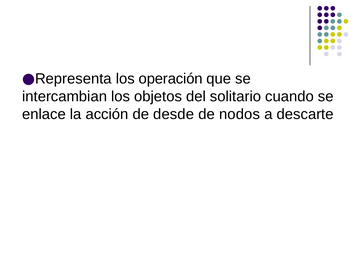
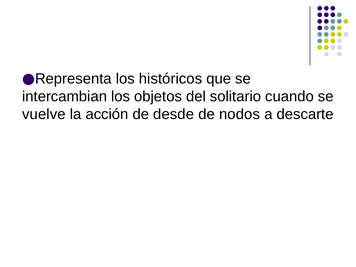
operación: operación -> históricos (171, 79)
enlace: enlace -> vuelve (44, 114)
